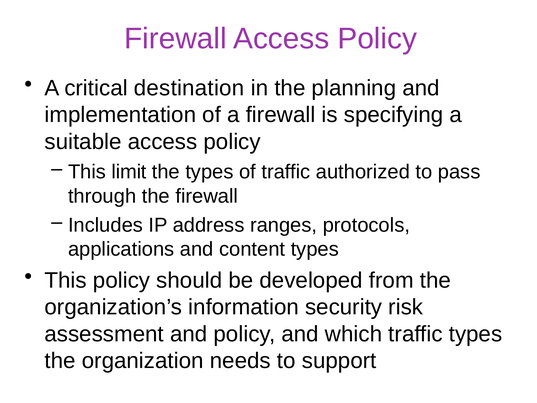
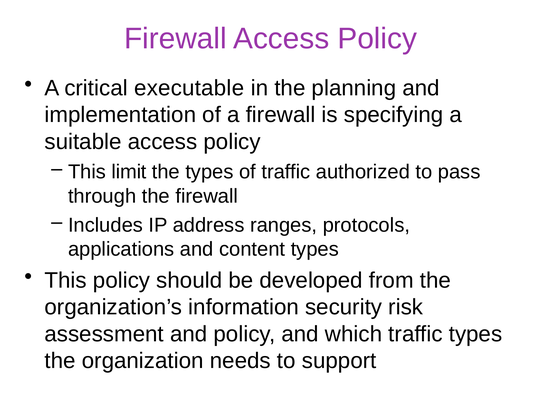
destination: destination -> executable (189, 88)
